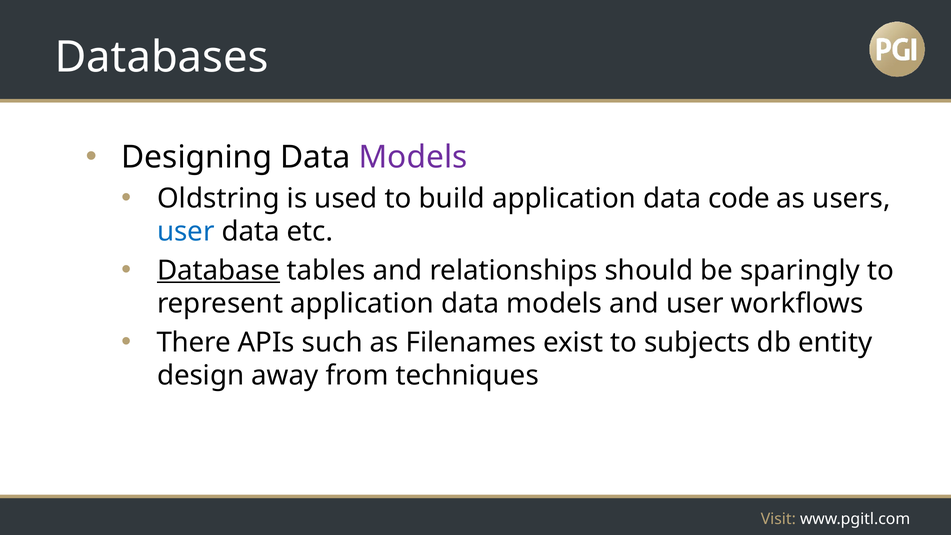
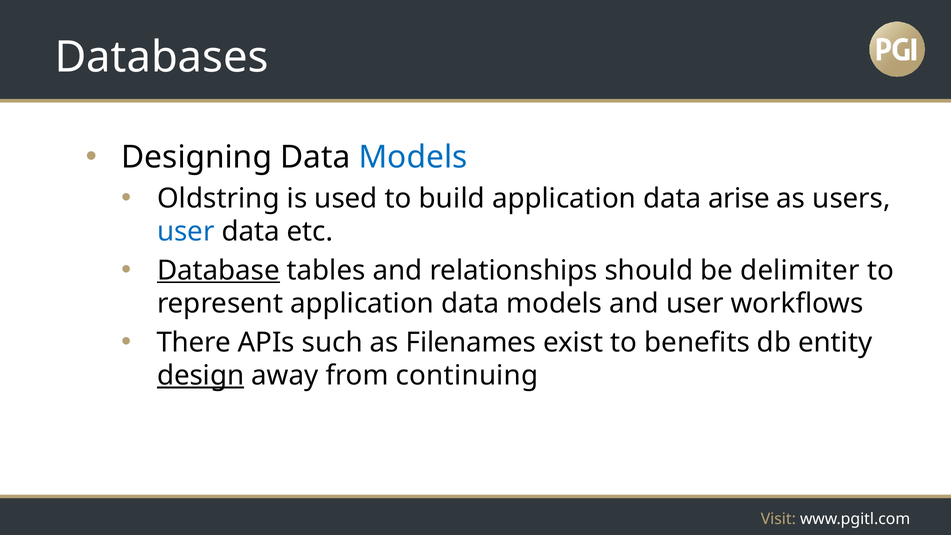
Models colour: purple -> blue (413, 157)
code: code -> arise (739, 198)
sparingly: sparingly -> delimiter (800, 270)
subjects: subjects -> benefits (697, 342)
design underline: none -> present (201, 376)
techniques: techniques -> continuing (467, 376)
